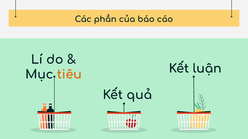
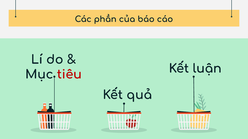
tiêu colour: orange -> red (69, 75)
